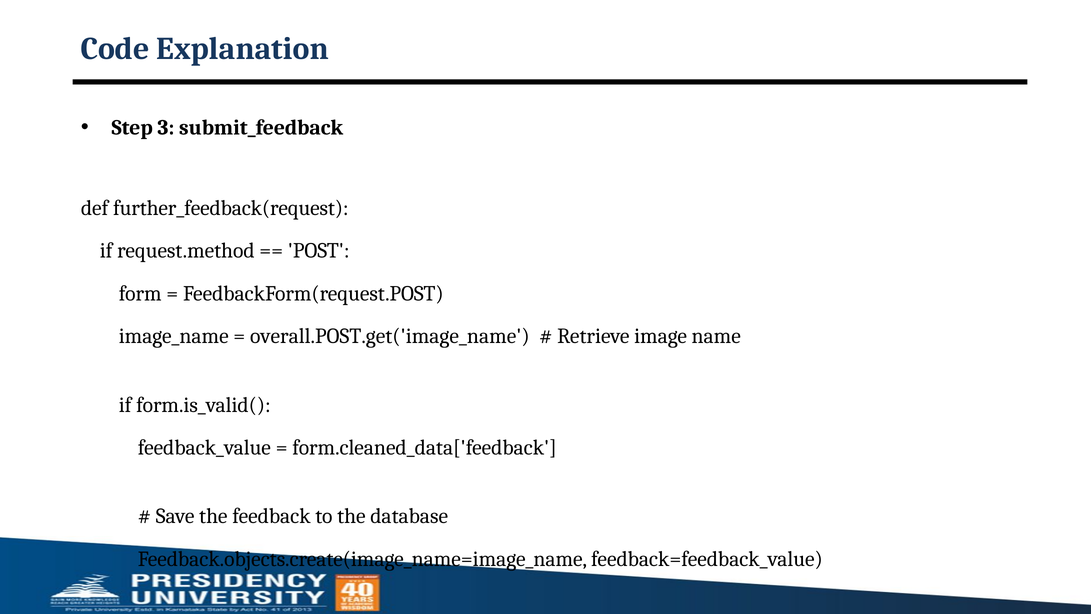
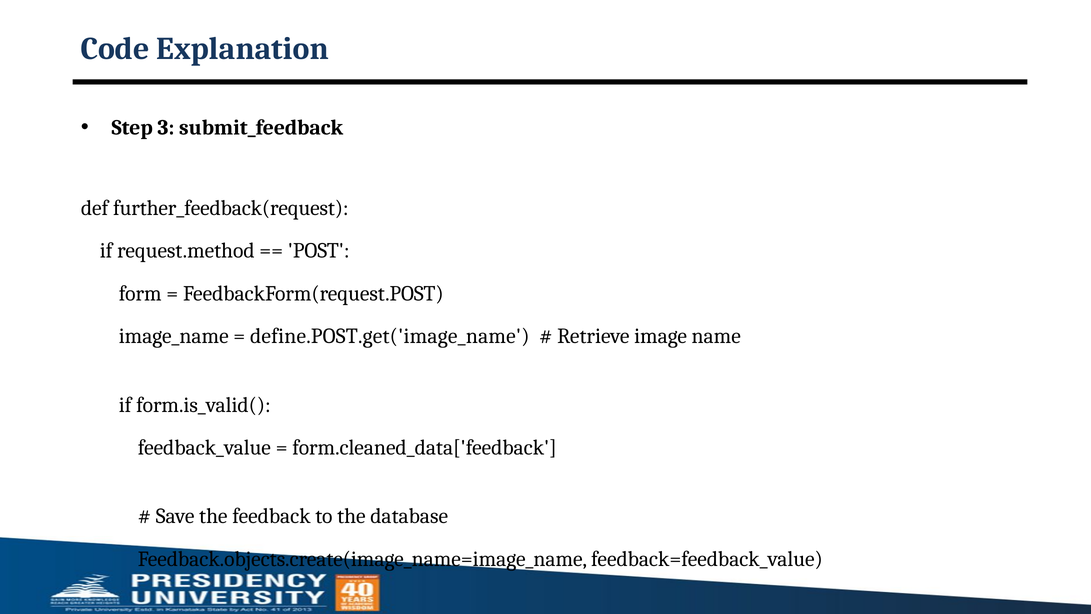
overall.POST.get('image_name: overall.POST.get('image_name -> define.POST.get('image_name (390, 336)
